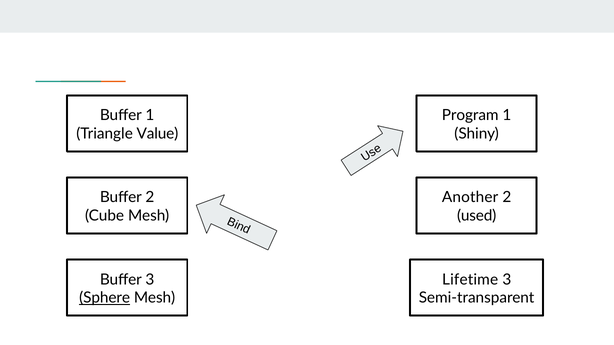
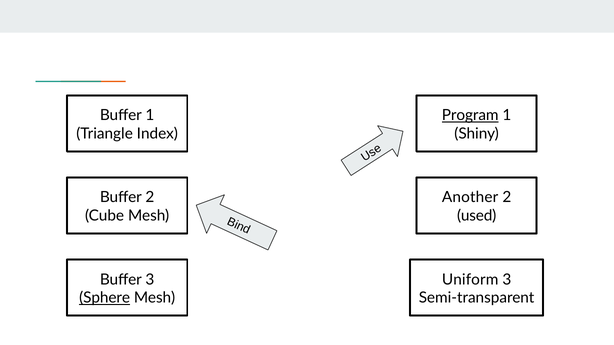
Program underline: none -> present (470, 116)
Value: Value -> Index (157, 134)
Lifetime: Lifetime -> Uniform (470, 280)
